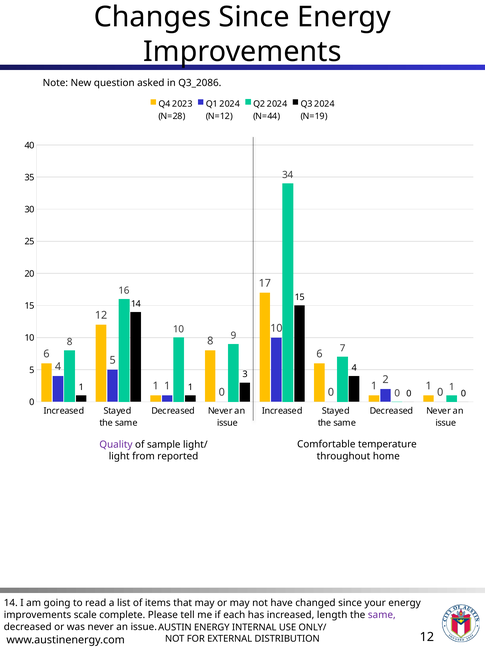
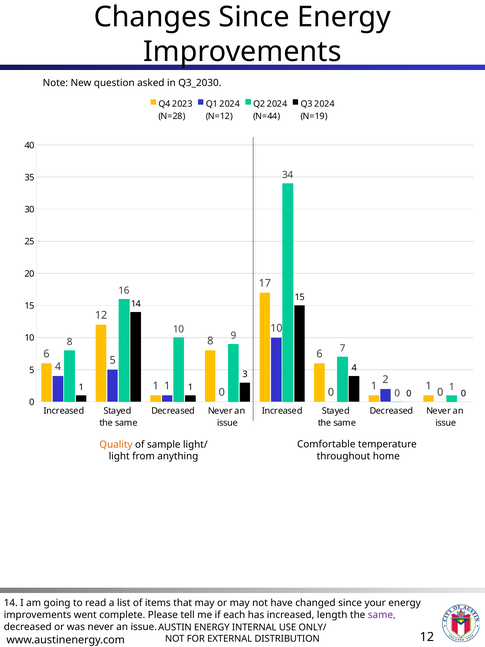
Q3_2086: Q3_2086 -> Q3_2030 (200, 83)
Quality colour: purple -> orange (116, 444)
reported: reported -> anything (178, 456)
scale: scale -> went (85, 615)
